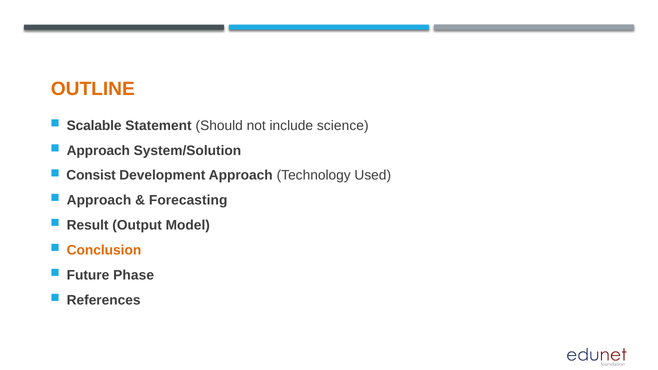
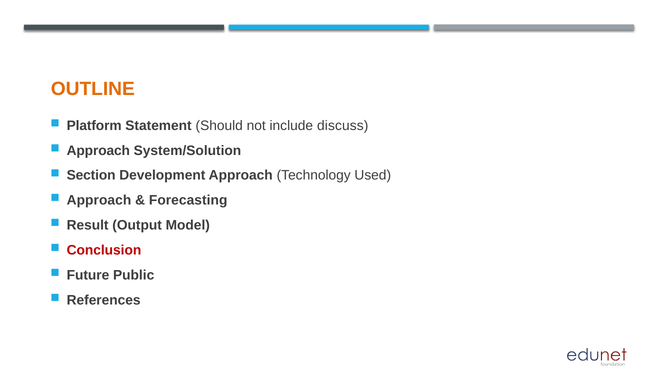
Scalable: Scalable -> Platform (94, 126)
science: science -> discuss (343, 126)
Consist: Consist -> Section (91, 176)
Conclusion colour: orange -> red (104, 250)
Phase: Phase -> Public (134, 275)
